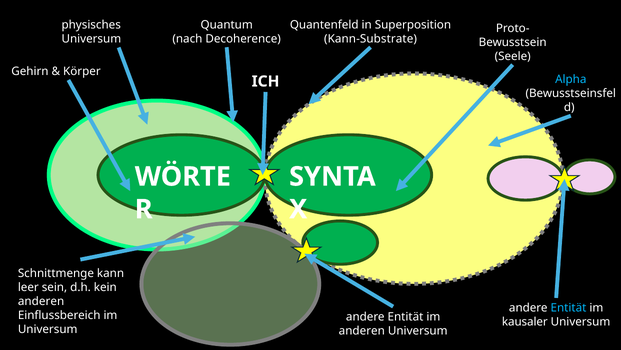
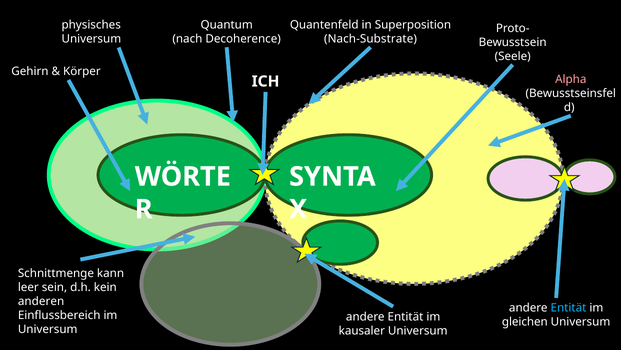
Kann-Substrate: Kann-Substrate -> Nach-Substrate (370, 39)
Alpha colour: light blue -> pink (571, 79)
kausaler: kausaler -> gleichen (525, 321)
anderen: anderen -> kausaler (362, 330)
